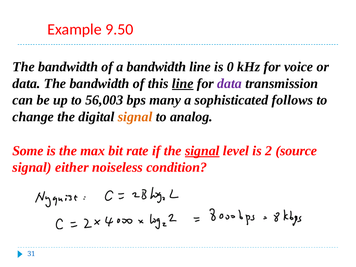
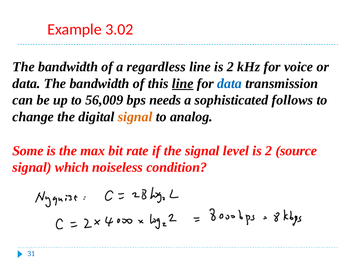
9.50: 9.50 -> 3.02 (119, 29)
a bandwidth: bandwidth -> regardless (156, 67)
line is 0: 0 -> 2 (230, 67)
data colour: purple -> blue (230, 84)
56,003: 56,003 -> 56,009 (104, 100)
many: many -> needs (165, 100)
signal underline: present -> none (202, 151)
either: either -> which (72, 167)
